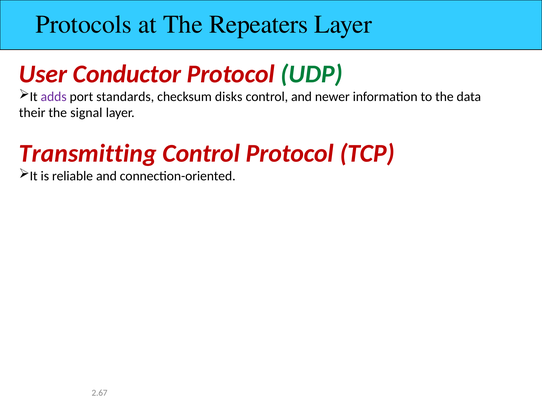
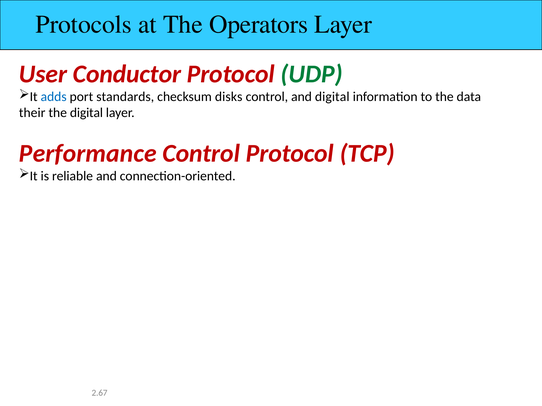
Repeaters: Repeaters -> Operators (259, 24)
adds colour: purple -> blue (54, 97)
and newer: newer -> digital (332, 97)
the signal: signal -> digital (86, 113)
Transmitting: Transmitting -> Performance (88, 154)
